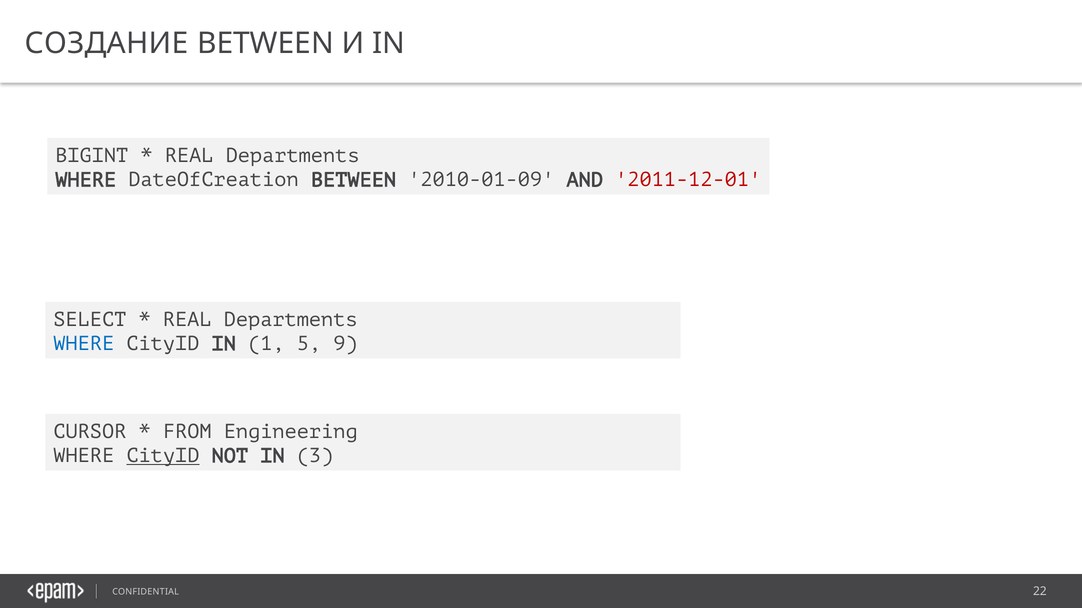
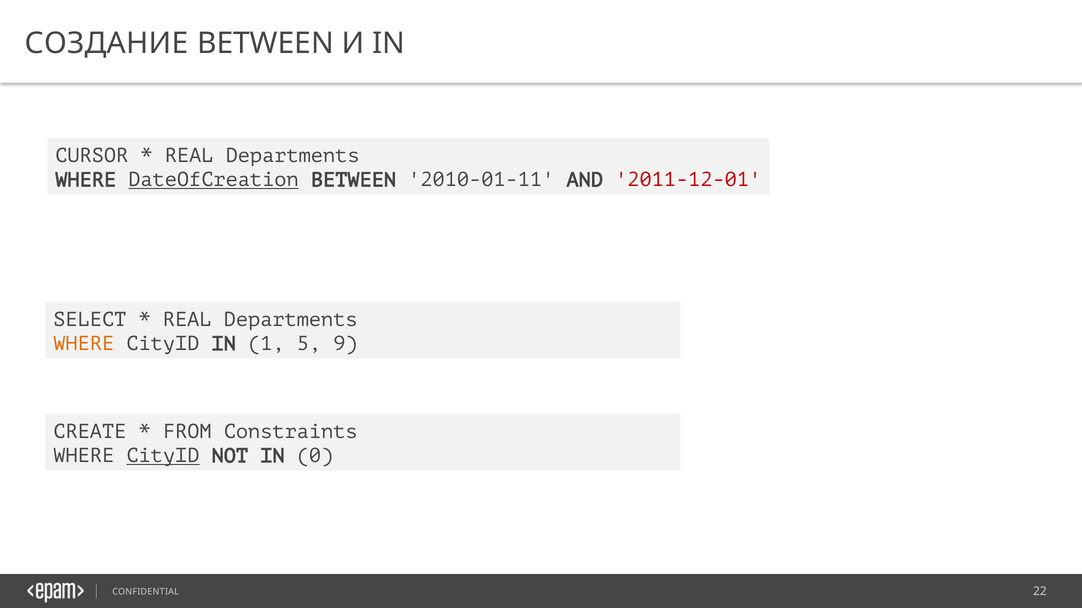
BIGINT: BIGINT -> CURSOR (92, 156)
DateOfCreation underline: none -> present (213, 180)
2010-01-09: 2010-01-09 -> 2010-01-11 (481, 180)
WHERE colour: blue -> orange (84, 344)
CURSOR: CURSOR -> CREATE (90, 432)
Engineering: Engineering -> Constraints (291, 432)
3: 3 -> 0 (315, 456)
